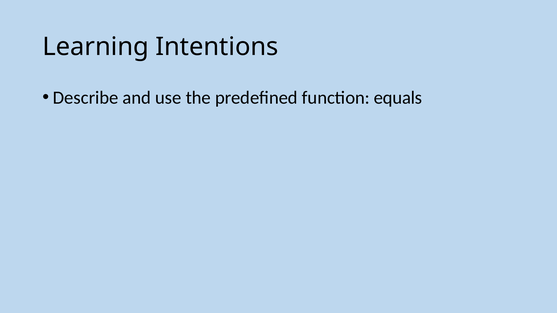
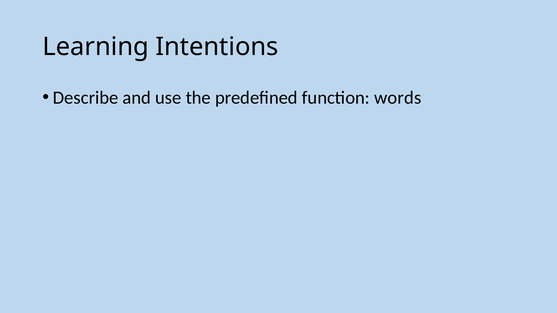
equals: equals -> words (398, 98)
